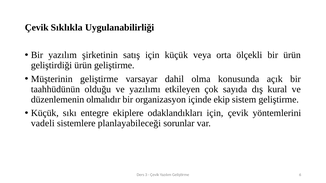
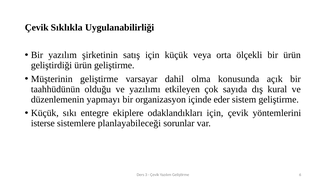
olmalıdır: olmalıdır -> yapmayı (103, 100)
ekip: ekip -> eder (222, 100)
vadeli: vadeli -> isterse (43, 124)
